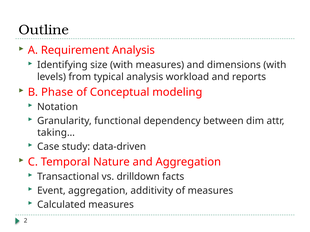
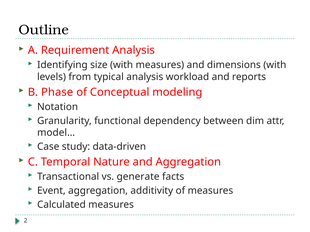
taking…: taking… -> model… (56, 133)
drilldown: drilldown -> generate (138, 177)
